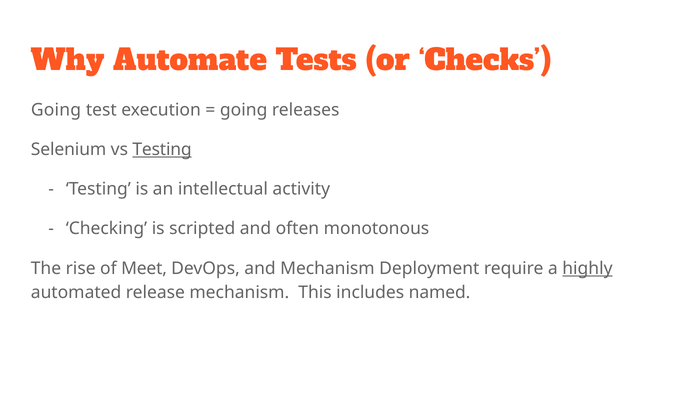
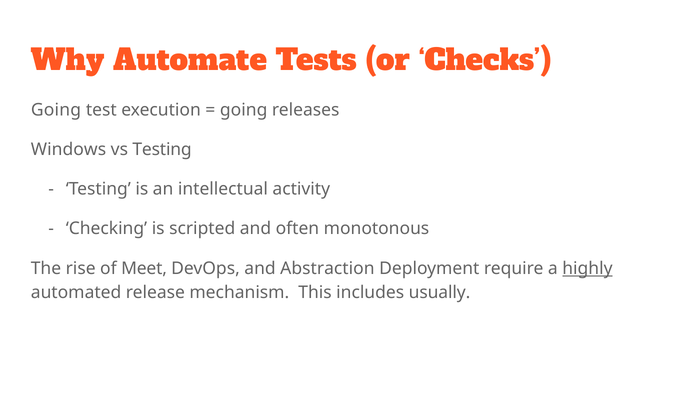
Selenium: Selenium -> Windows (68, 150)
Testing underline: present -> none (162, 150)
and Mechanism: Mechanism -> Abstraction (327, 268)
named: named -> usually (440, 293)
